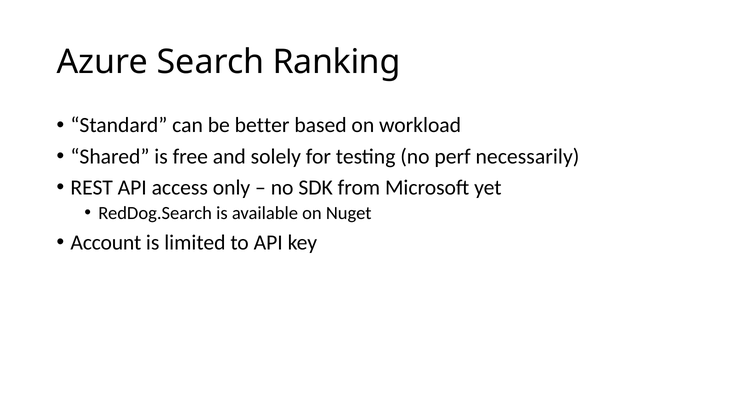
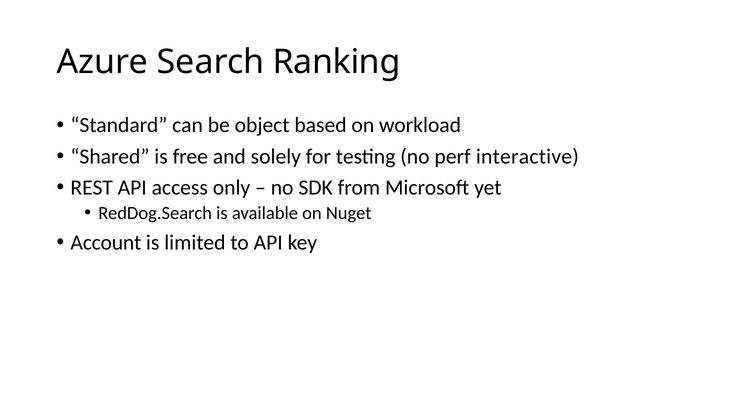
better: better -> object (262, 125)
necessarily: necessarily -> interactive (527, 157)
